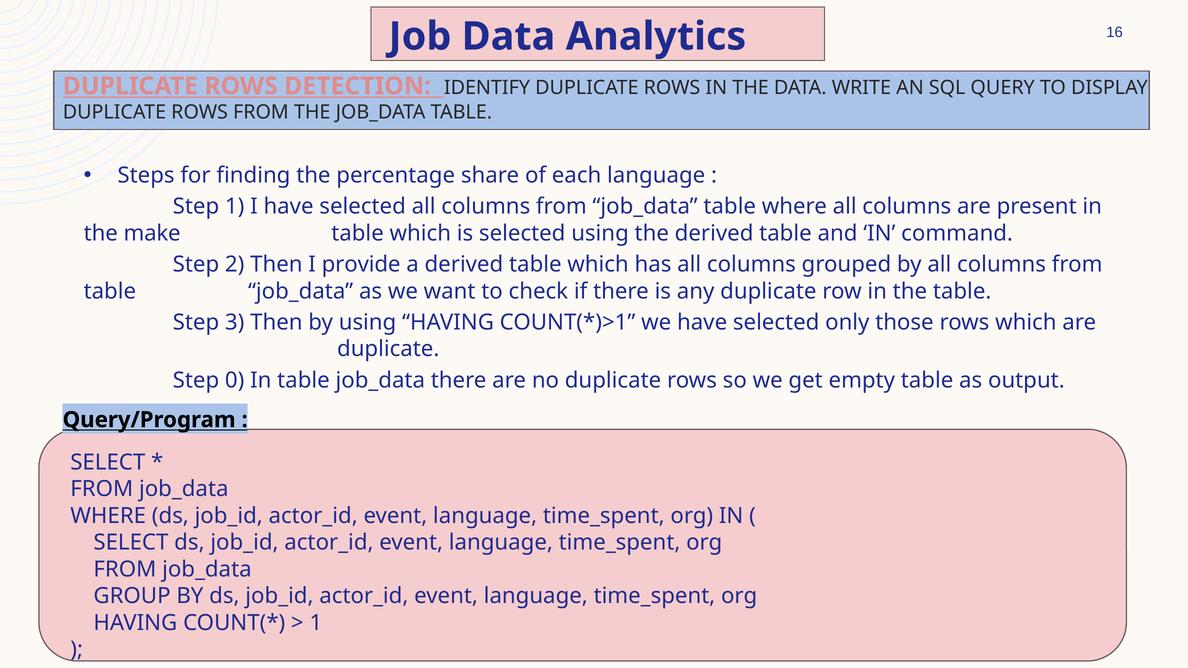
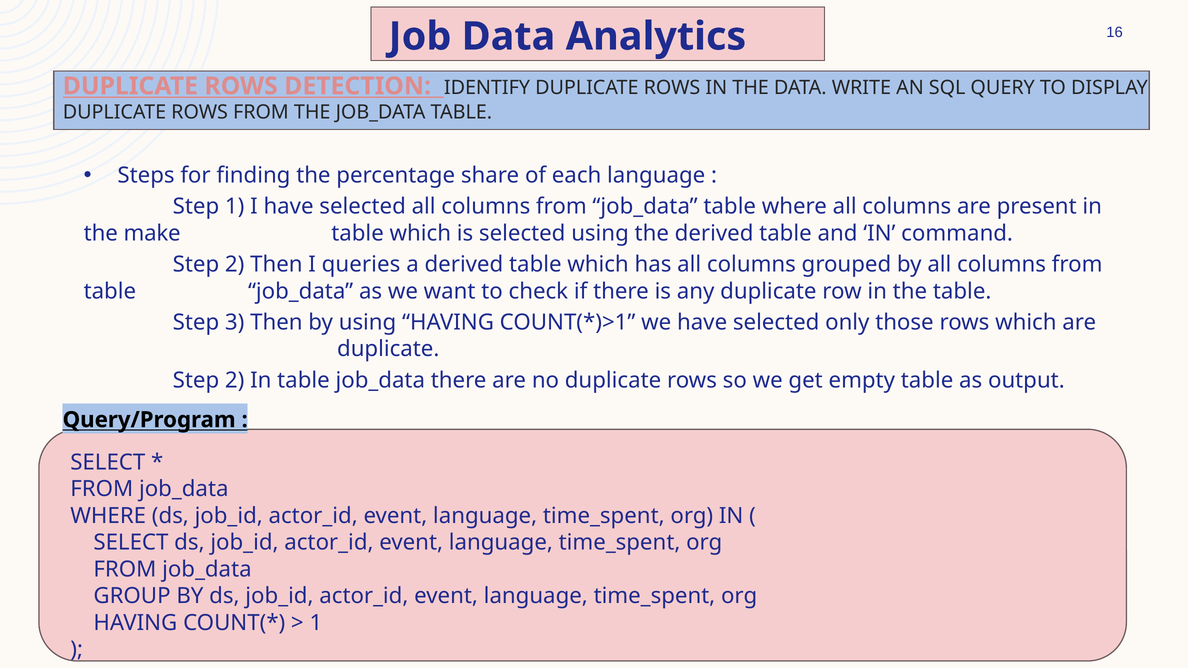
provide: provide -> queries (361, 265)
0: 0 -> 2 (235, 380)
